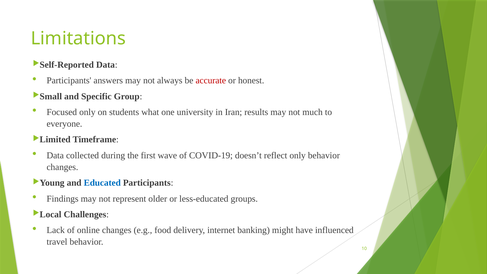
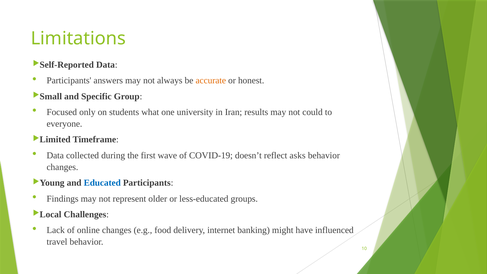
accurate colour: red -> orange (211, 81)
much: much -> could (313, 112)
reflect only: only -> asks (298, 155)
